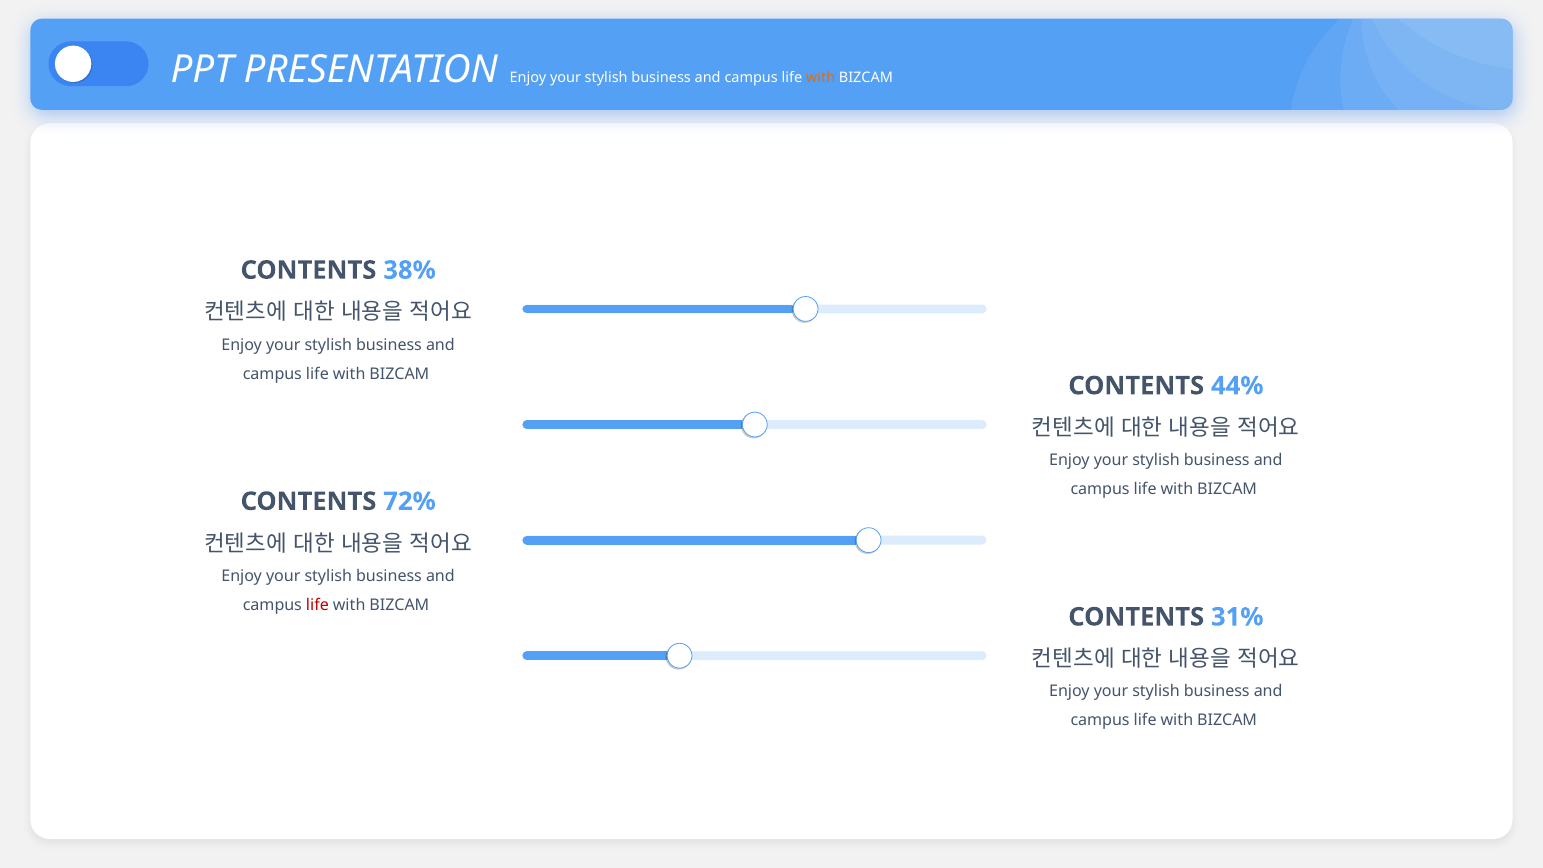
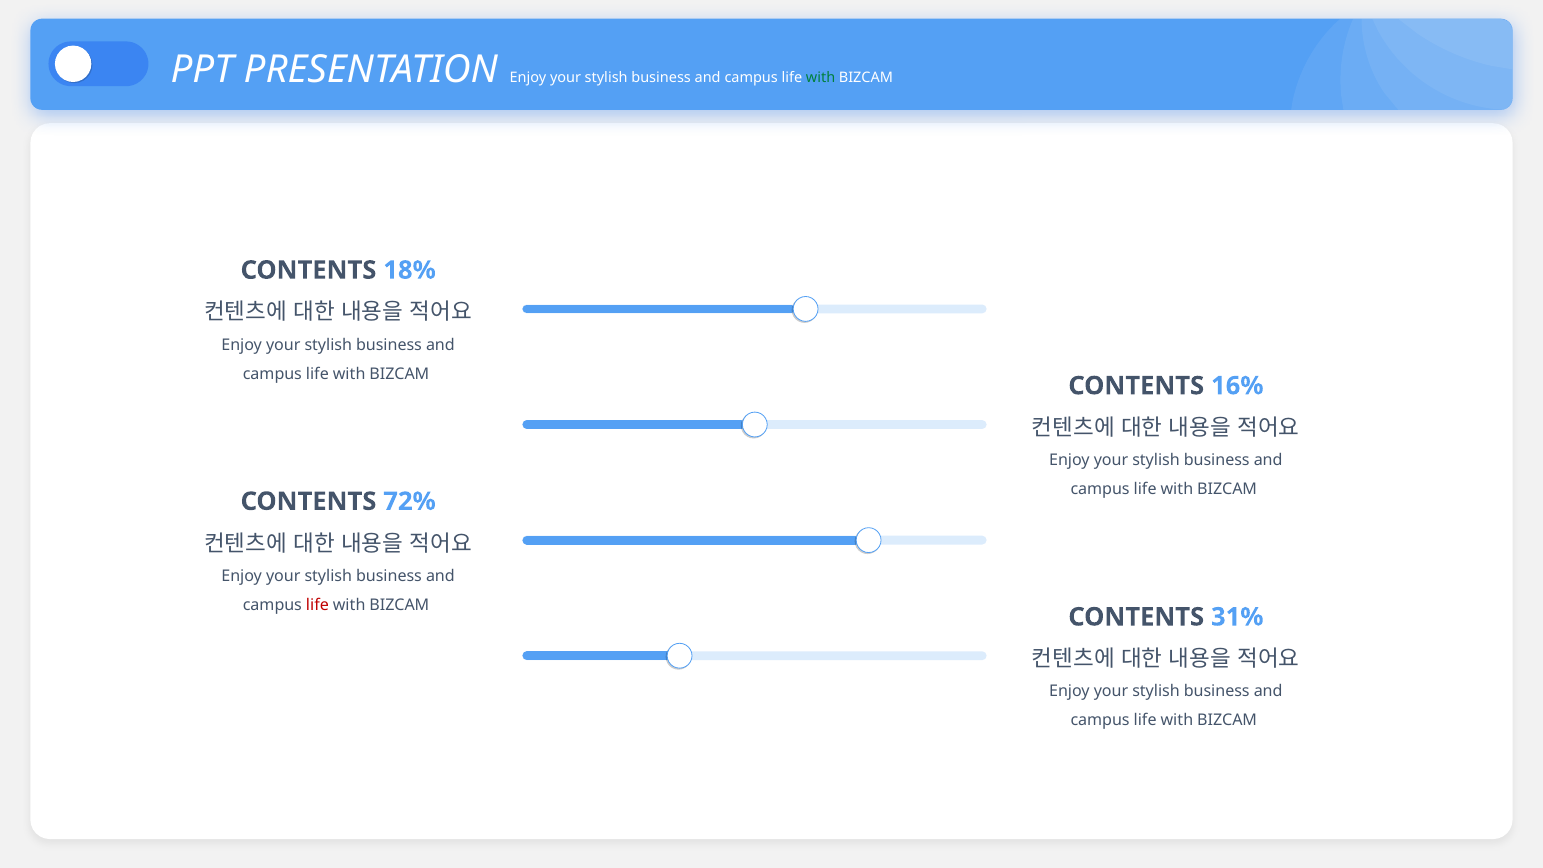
with colour: orange -> green (821, 77)
38%: 38% -> 18% (410, 270)
44%: 44% -> 16% (1237, 386)
